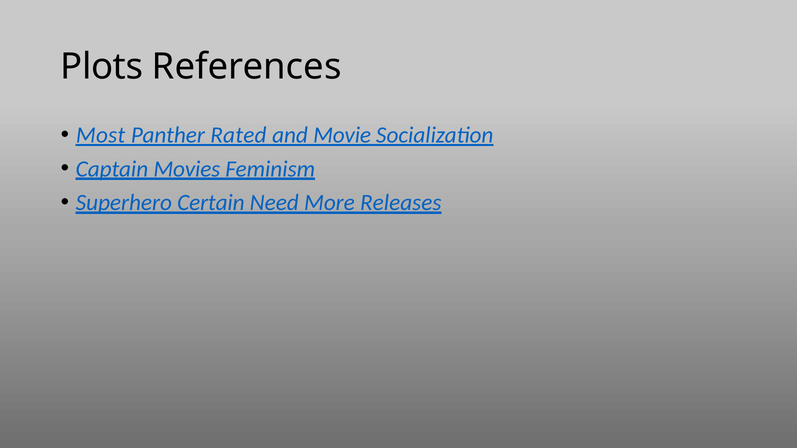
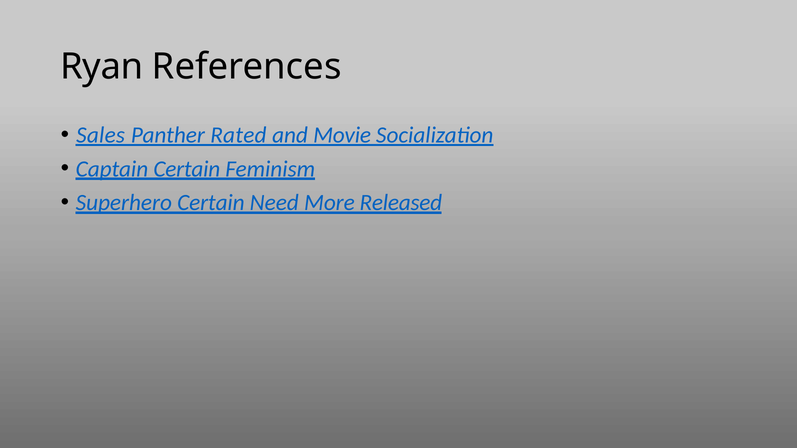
Plots: Plots -> Ryan (102, 67)
Most: Most -> Sales (101, 135)
Captain Movies: Movies -> Certain (187, 169)
Releases: Releases -> Released (401, 203)
